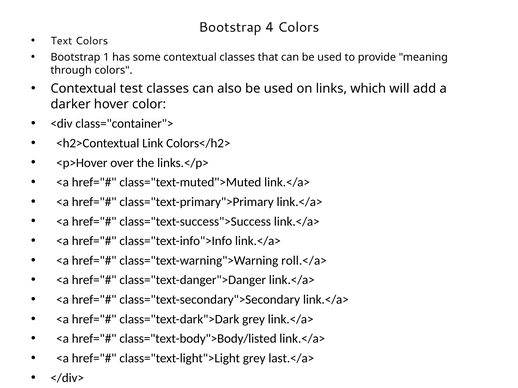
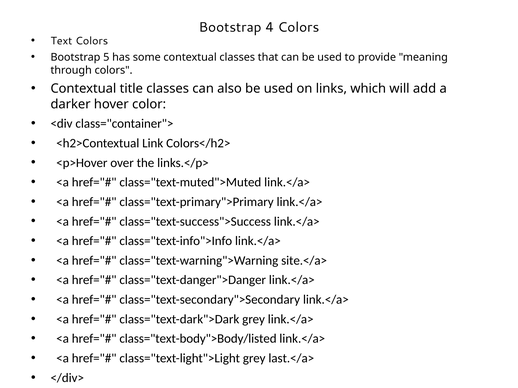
1: 1 -> 5 (106, 57)
test: test -> title (131, 89)
roll.</a>: roll.</a> -> site.</a> (304, 261)
